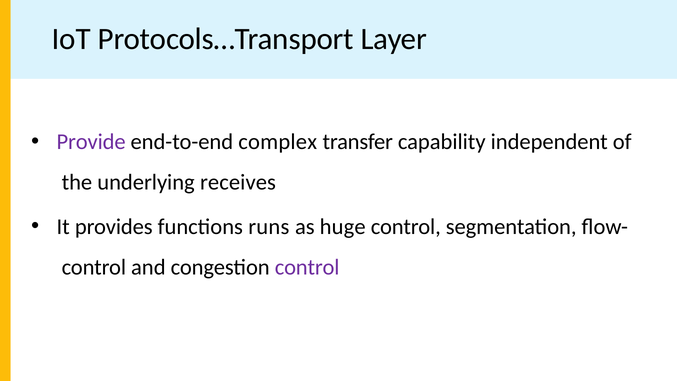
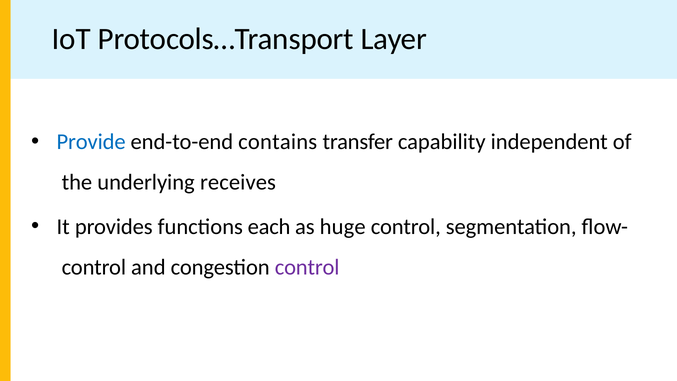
Provide colour: purple -> blue (91, 142)
complex: complex -> contains (278, 142)
runs: runs -> each (269, 227)
